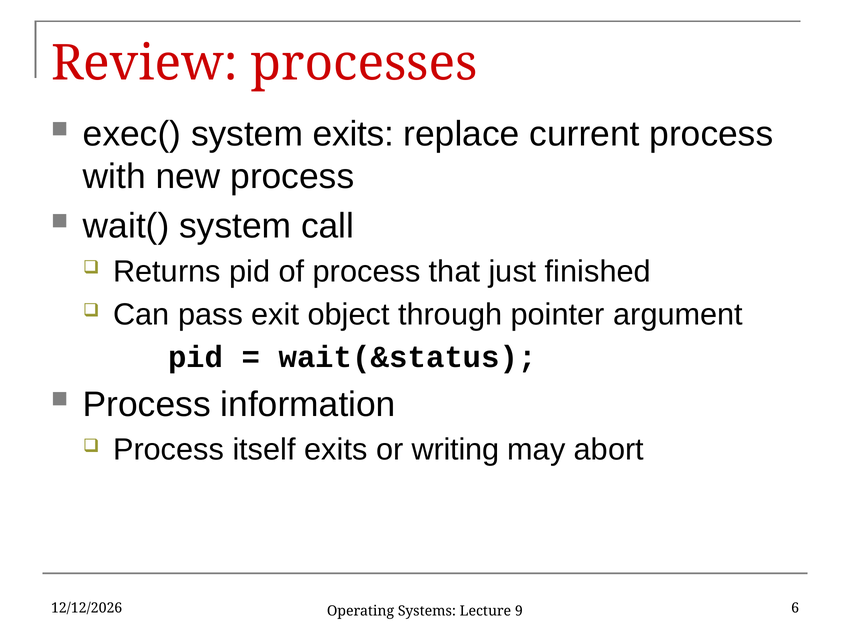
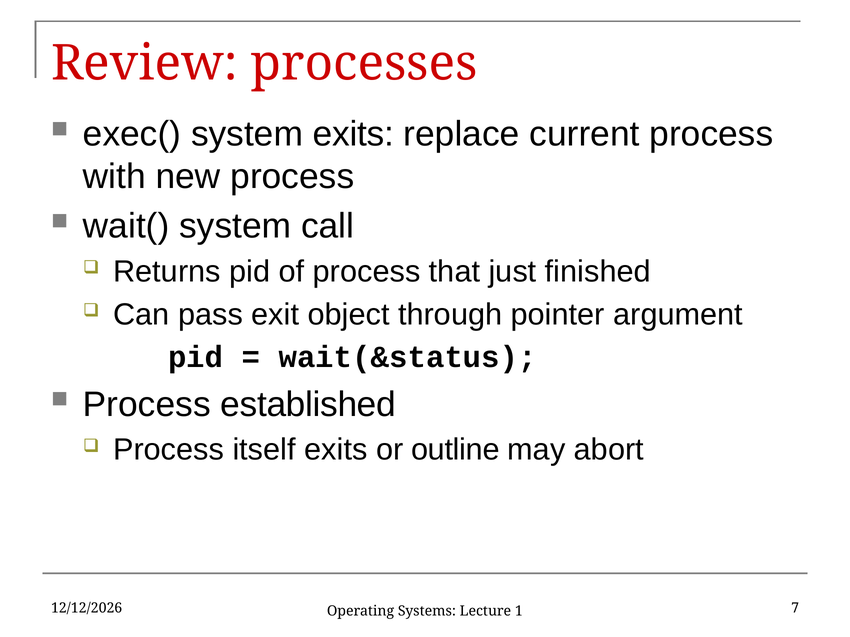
information: information -> established (308, 405)
writing: writing -> outline (455, 450)
6: 6 -> 7 (795, 609)
9: 9 -> 1 (519, 612)
